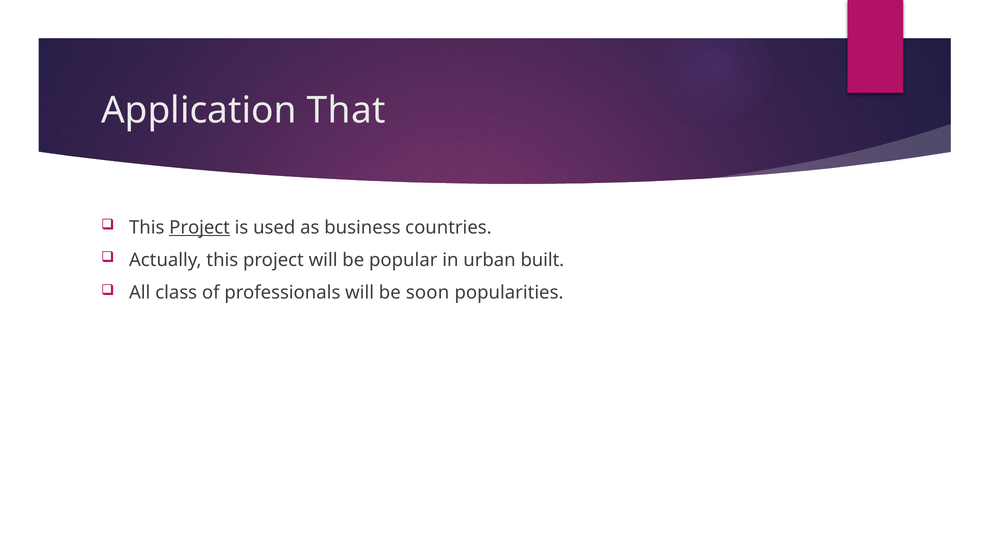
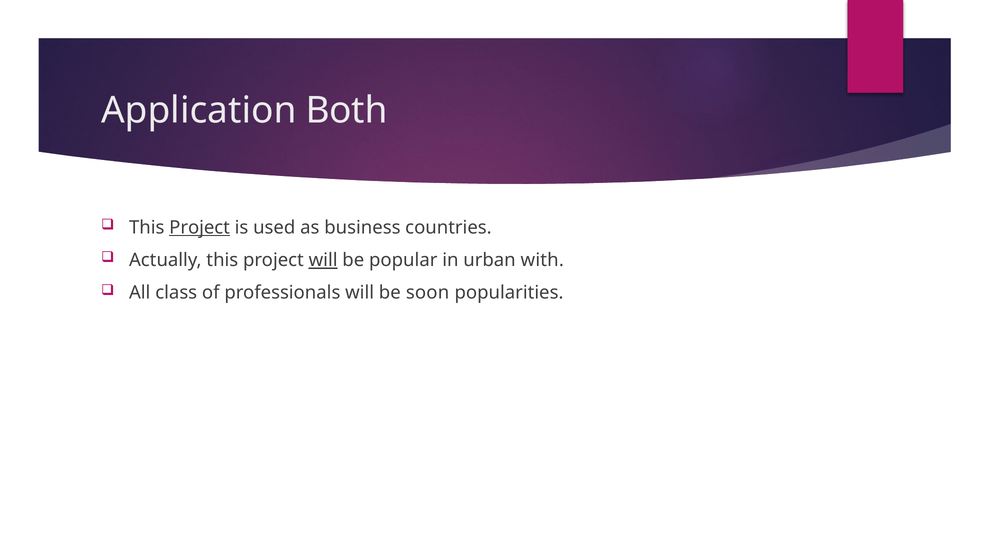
That: That -> Both (347, 110)
will underline: none -> present (323, 260)
built: built -> with (542, 260)
